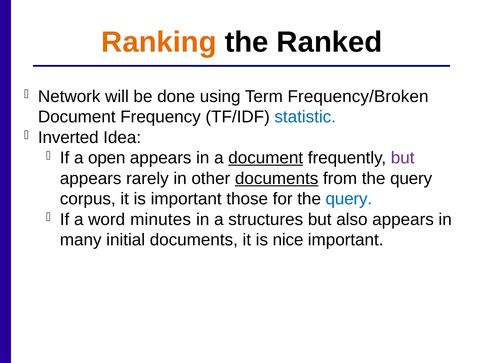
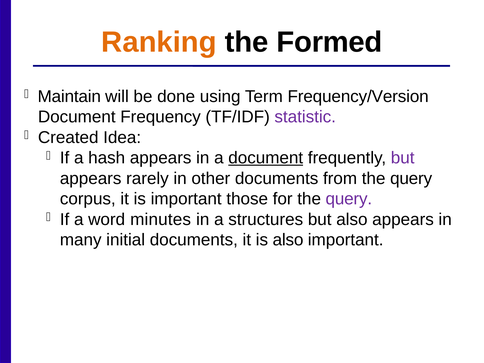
Ranked: Ranked -> Formed (330, 42)
Network: Network -> Maintain (69, 96)
Frequency/Broken: Frequency/Broken -> Frequency/Version (358, 96)
statistic colour: blue -> purple (305, 117)
Inverted: Inverted -> Created (68, 137)
open: open -> hash (107, 158)
documents underline: present -> none (277, 178)
query colour: blue -> purple (349, 199)
is nice: nice -> also (288, 240)
